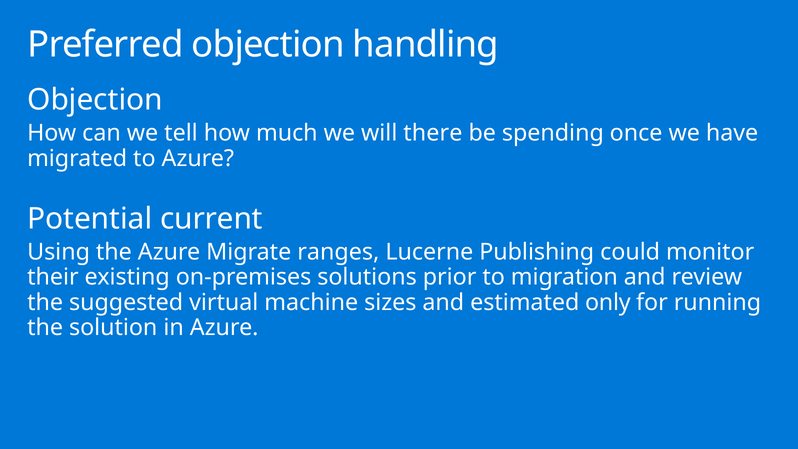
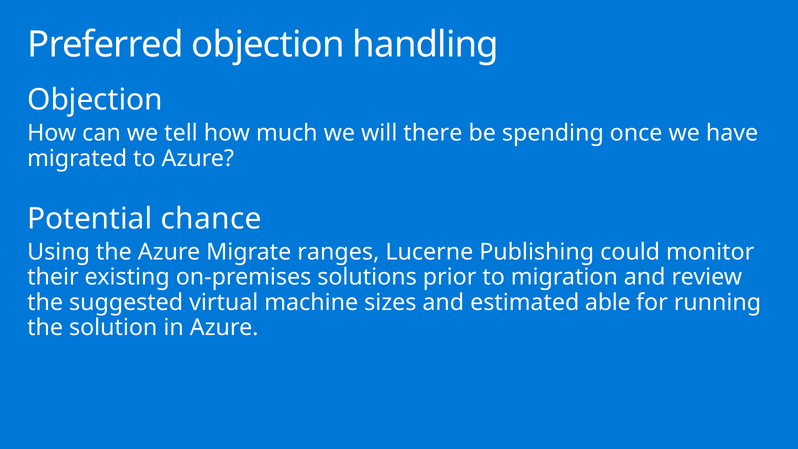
current: current -> chance (211, 219)
only: only -> able (608, 302)
